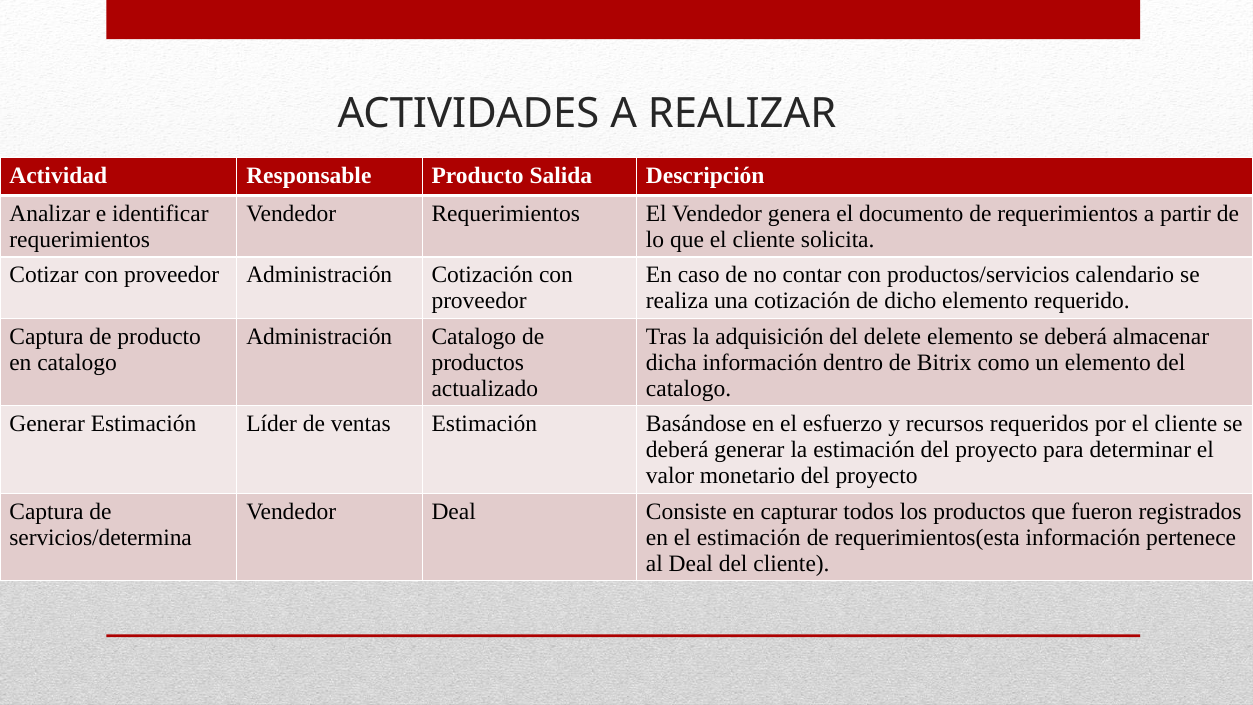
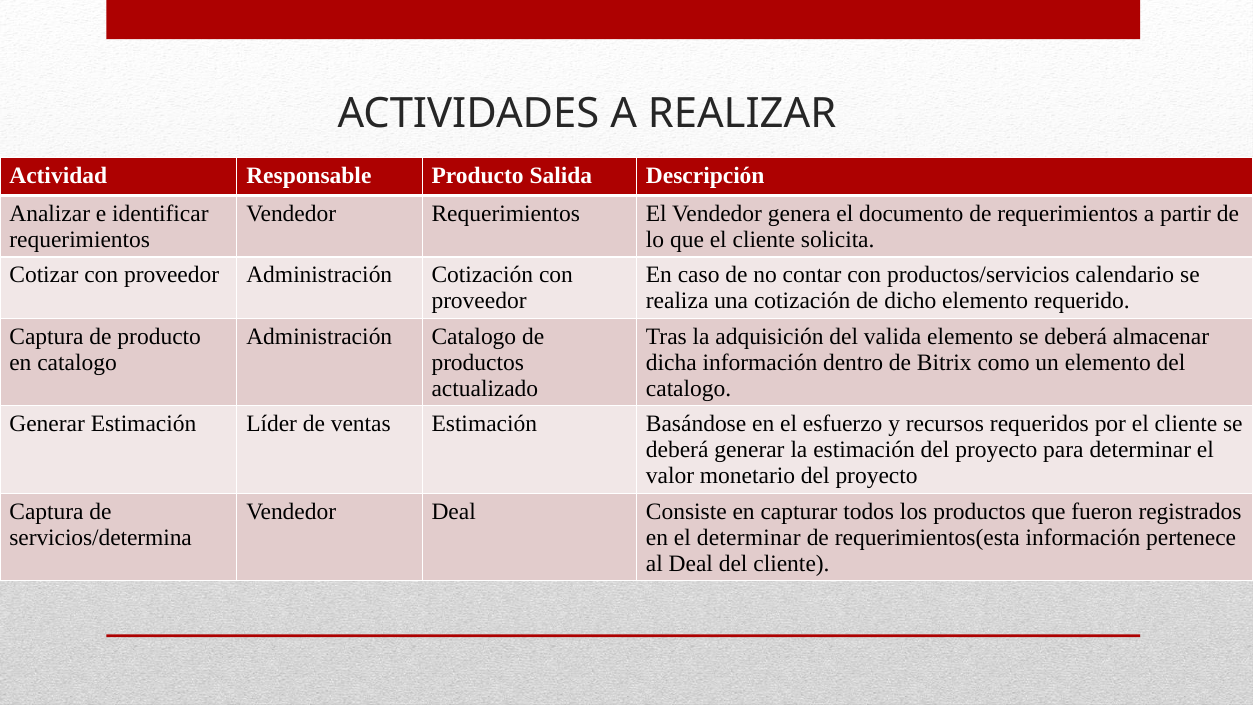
delete: delete -> valida (893, 336)
el estimación: estimación -> determinar (749, 537)
